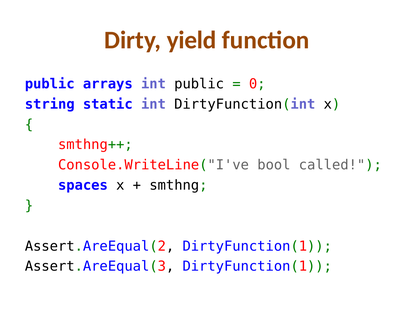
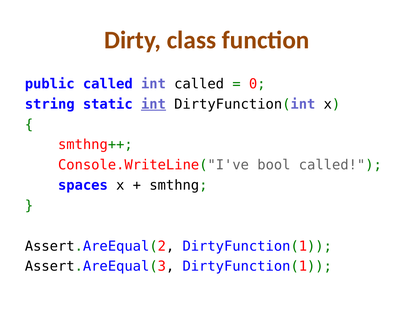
yield: yield -> class (191, 40)
public arrays: arrays -> called (108, 84)
int public: public -> called (199, 84)
int underline: none -> present (153, 104)
